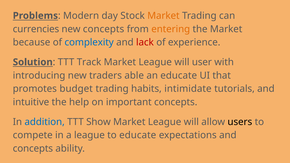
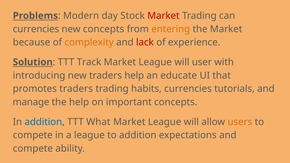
Market colour: orange -> red (163, 16)
complexity colour: blue -> orange (89, 42)
traders able: able -> help (134, 75)
promotes budget: budget -> traders (76, 89)
habits intimidate: intimidate -> currencies (188, 89)
intuitive: intuitive -> manage (31, 102)
Show: Show -> What (98, 122)
users colour: black -> orange (240, 122)
to educate: educate -> addition (138, 135)
concepts: concepts -> compete (33, 149)
